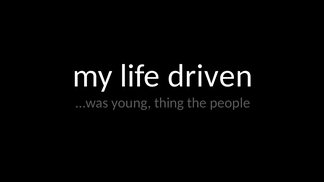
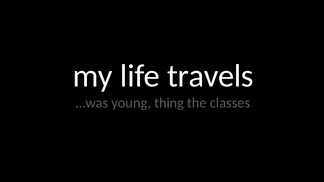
driven: driven -> travels (210, 76)
people: people -> classes (230, 103)
